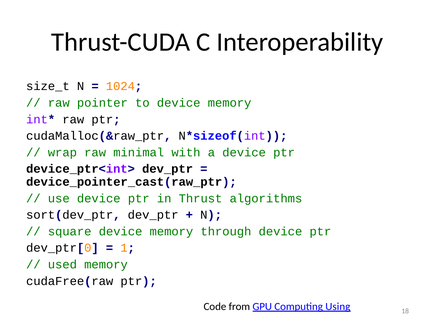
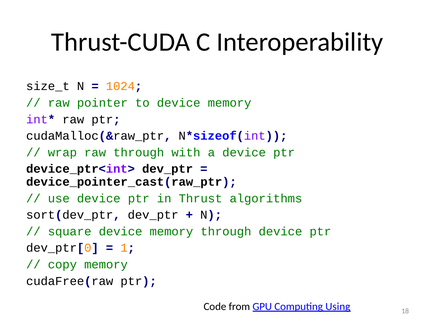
raw minimal: minimal -> through (139, 153)
used: used -> copy (62, 265)
